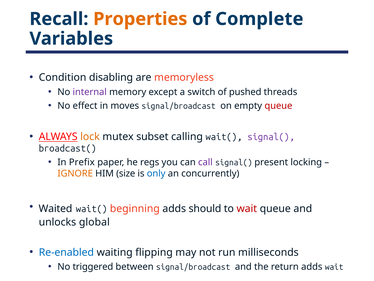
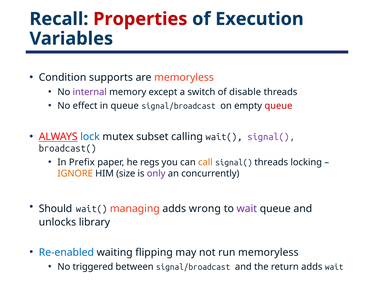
Properties colour: orange -> red (140, 19)
Complete: Complete -> Execution (259, 19)
disabling: disabling -> supports (111, 77)
pushed: pushed -> disable (245, 92)
in moves: moves -> queue (125, 106)
lock colour: orange -> blue (90, 137)
call colour: purple -> orange (205, 162)
signal( present: present -> threads (271, 162)
only colour: blue -> purple (156, 173)
Waited: Waited -> Should (55, 208)
beginning: beginning -> managing (135, 208)
should: should -> wrong (205, 208)
wait colour: red -> purple (247, 208)
global: global -> library (94, 222)
run milliseconds: milliseconds -> memoryless (268, 252)
